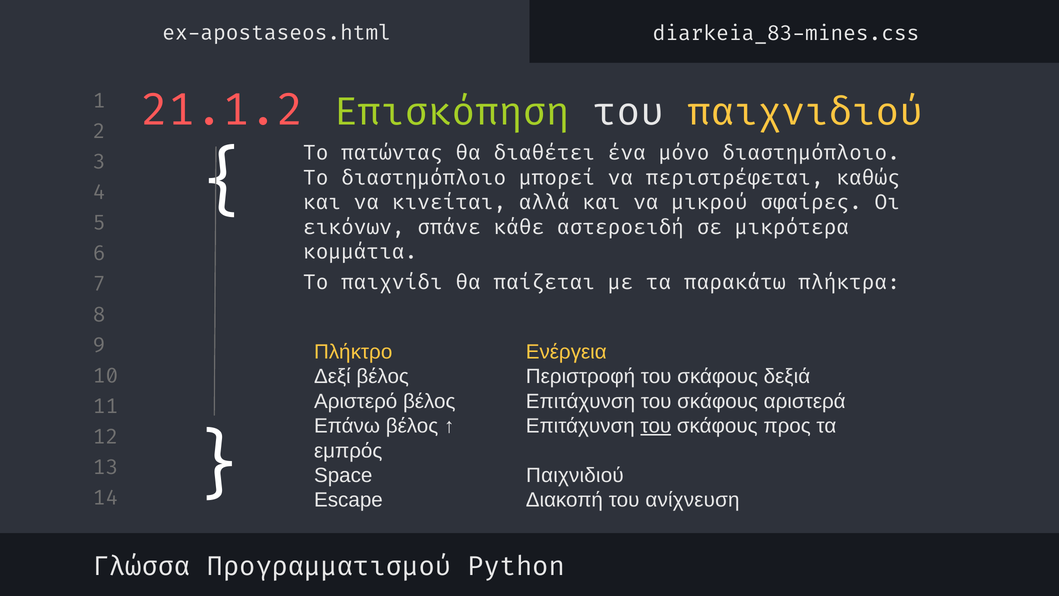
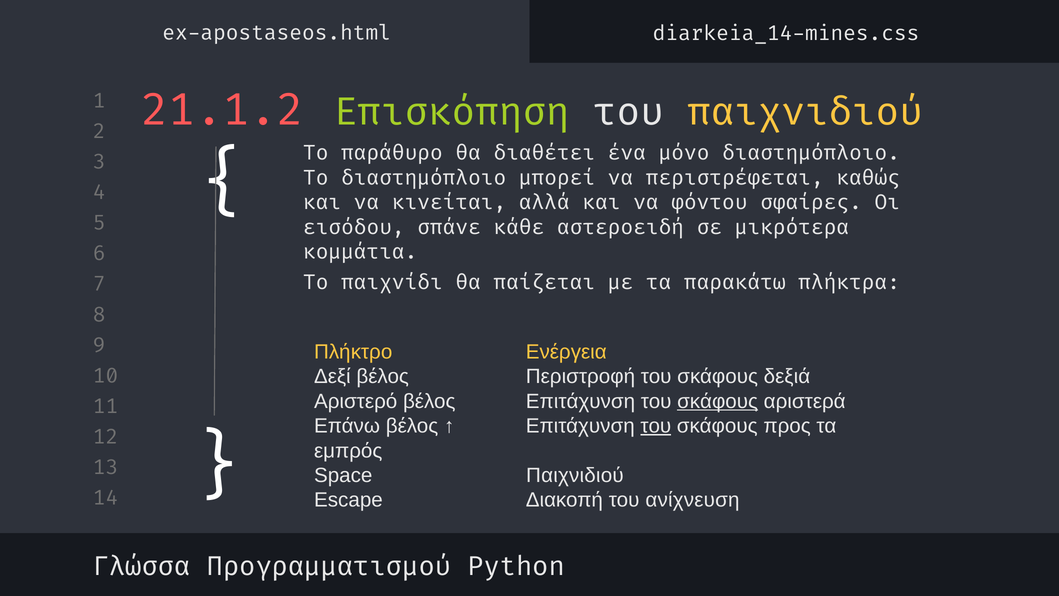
diarkeia_83-mines.css: diarkeia_83-mines.css -> diarkeia_14-mines.css (786, 34)
πατώντας: πατώντας -> παράθυρο (392, 153)
μικρού: μικρού -> φόντου (709, 203)
εικόνων: εικόνων -> εισόδου (354, 227)
σκάφους underline: none -> present (718, 401)
